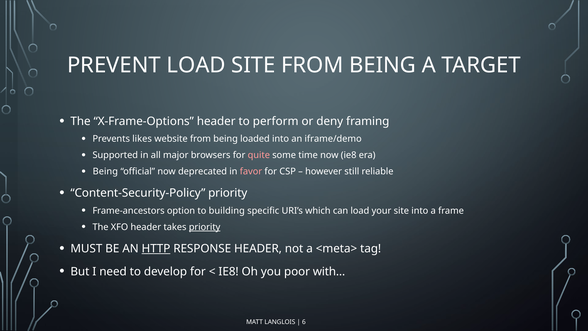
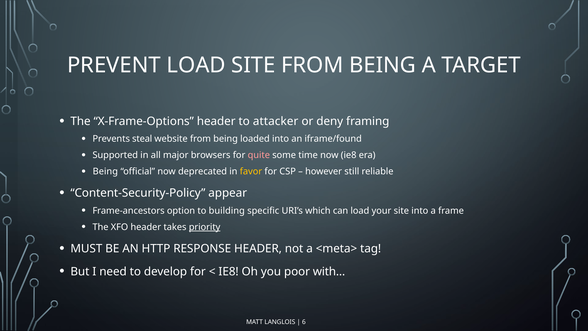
perform: perform -> attacker (276, 121)
likes: likes -> steal (142, 139)
iframe/demo: iframe/demo -> iframe/found (333, 139)
favor colour: pink -> yellow (251, 171)
Content-Security-Policy priority: priority -> appear (228, 193)
HTTP underline: present -> none (156, 248)
